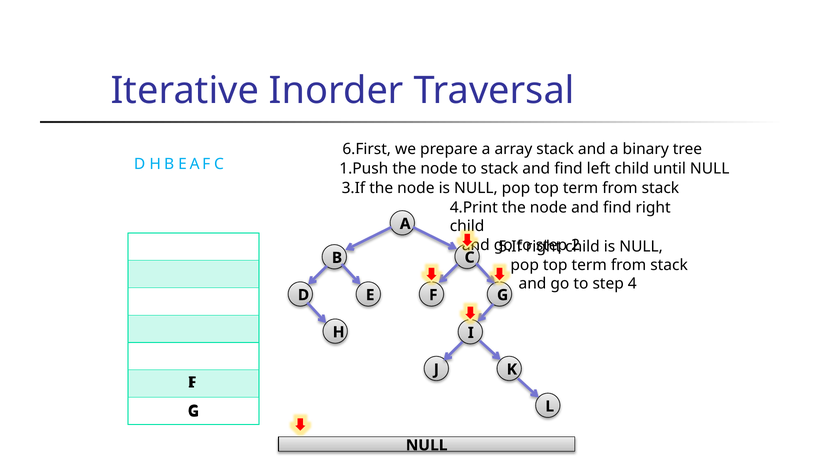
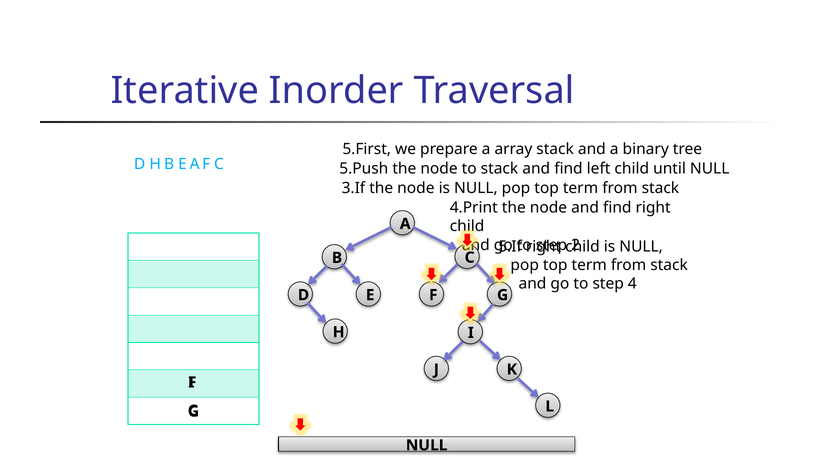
6.First: 6.First -> 5.First (367, 149)
1.Push: 1.Push -> 5.Push (364, 169)
